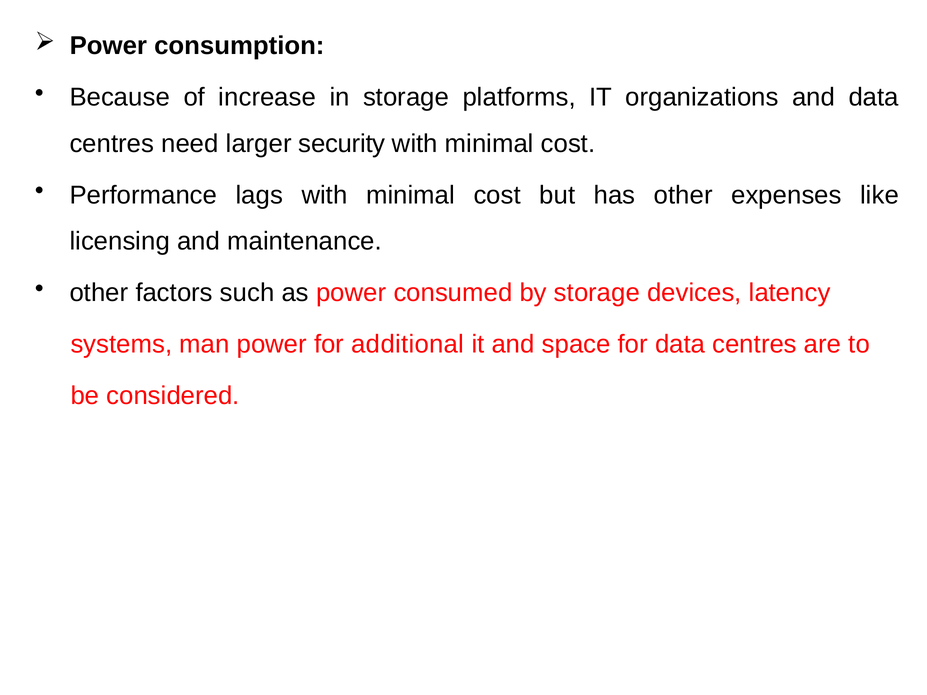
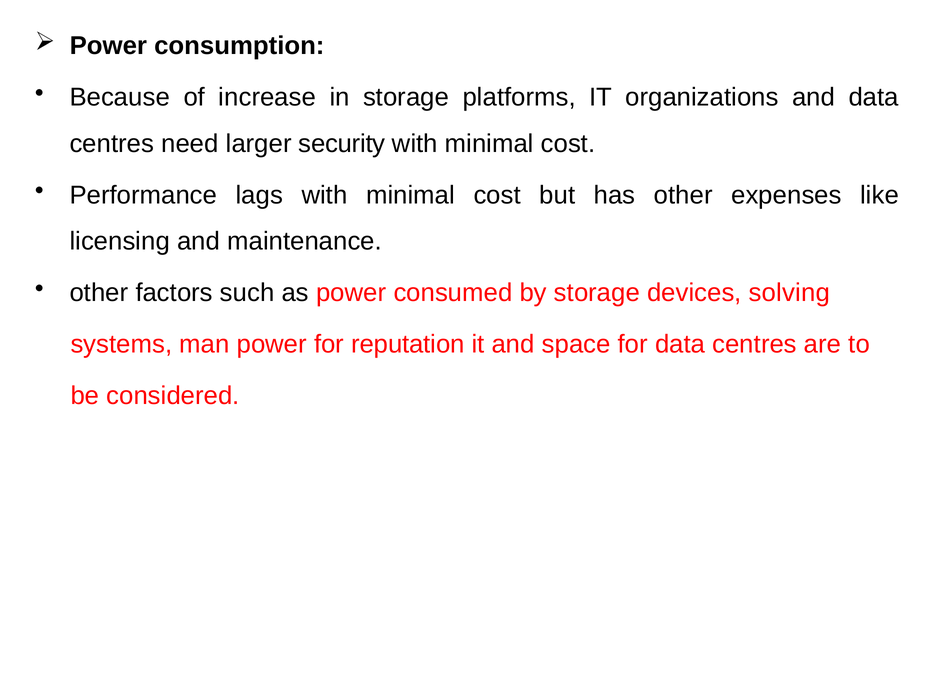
latency: latency -> solving (789, 293)
additional: additional -> reputation (408, 344)
